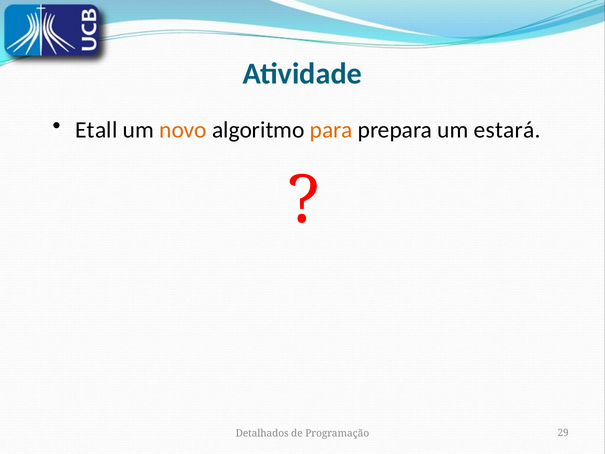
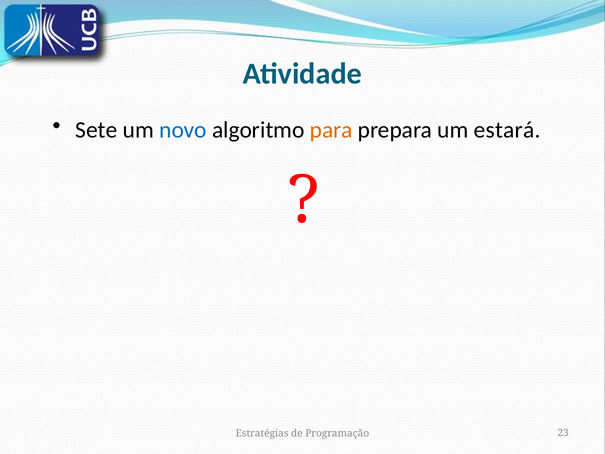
Etall: Etall -> Sete (96, 130)
novo colour: orange -> blue (183, 130)
Detalhados: Detalhados -> Estratégias (262, 433)
29: 29 -> 23 (563, 433)
